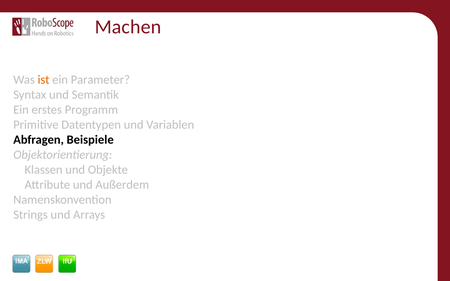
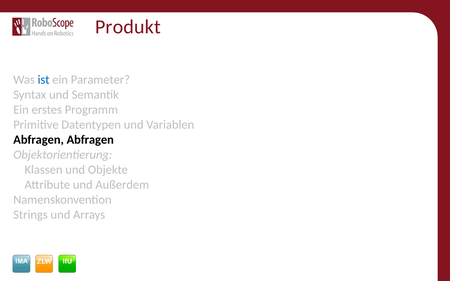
Machen: Machen -> Produkt (128, 27)
ist colour: orange -> blue (44, 80)
Abfragen Beispiele: Beispiele -> Abfragen (90, 140)
